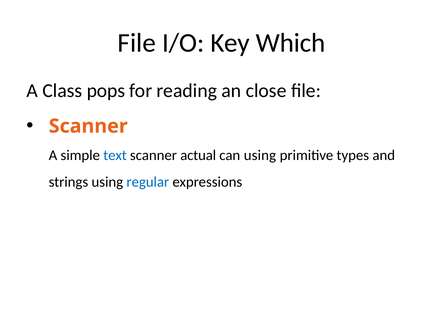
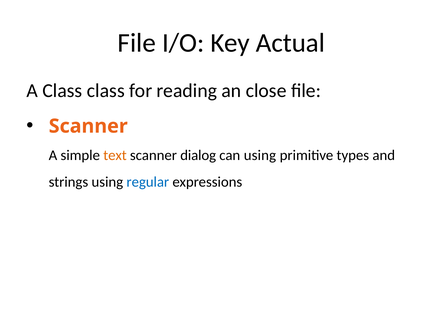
Which: Which -> Actual (290, 43)
Class pops: pops -> class (106, 91)
text colour: blue -> orange (115, 155)
actual: actual -> dialog (198, 155)
